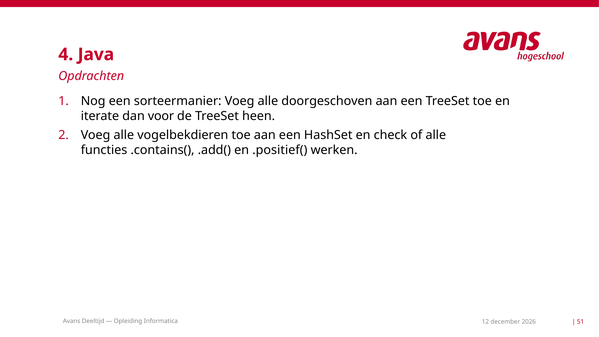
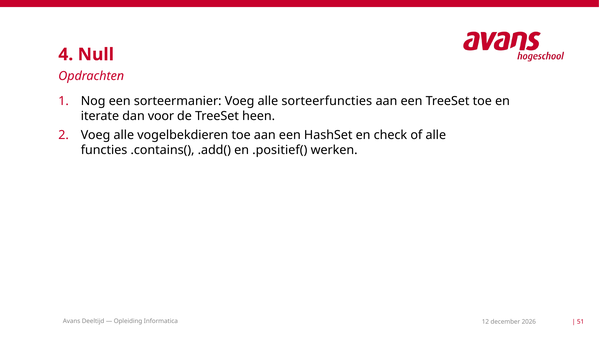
Java: Java -> Null (96, 54)
doorgeschoven: doorgeschoven -> sorteerfuncties (327, 101)
